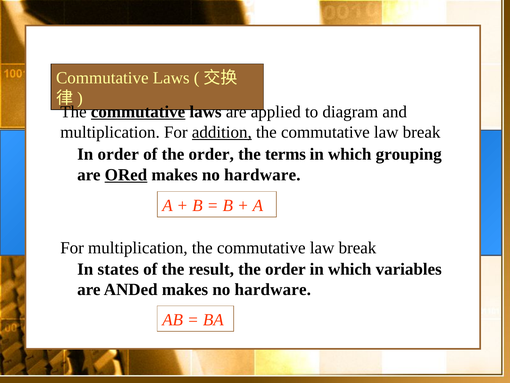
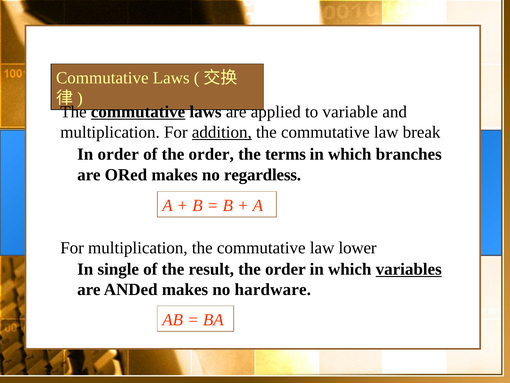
diagram: diagram -> variable (350, 112)
grouping: grouping -> branches (409, 154)
ORed underline: present -> none (126, 175)
hardware: hardware -> regardless (263, 175)
break: break -> lower (358, 248)
states: states -> single (118, 269)
variables underline: none -> present (409, 269)
